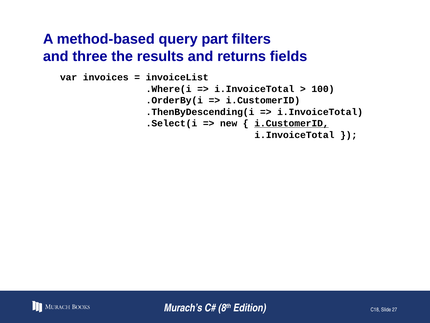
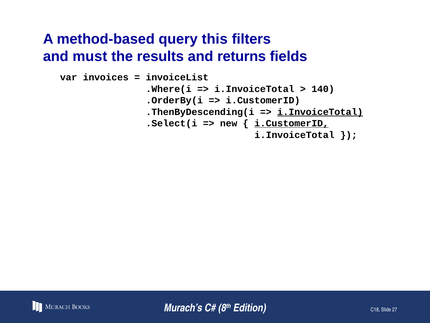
part: part -> this (215, 39)
three: three -> must (90, 56)
100: 100 -> 140 (323, 89)
i.InvoiceTotal underline: none -> present (320, 112)
